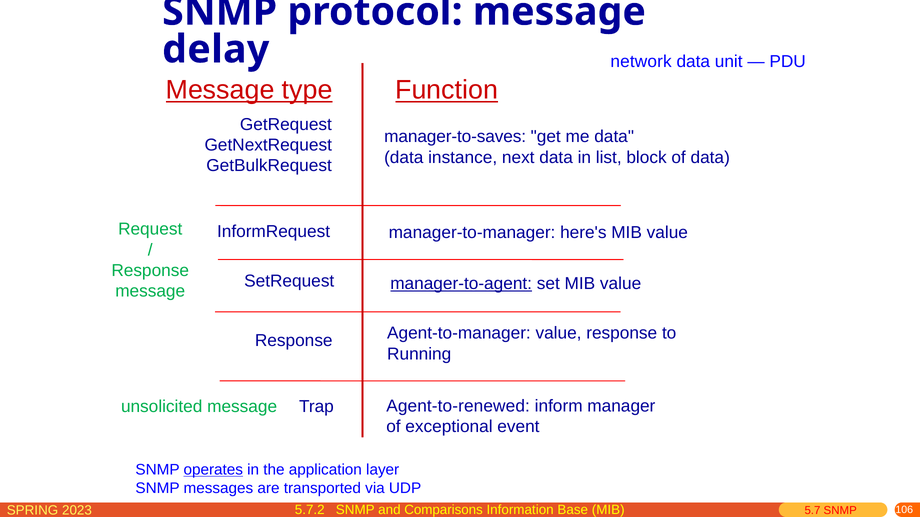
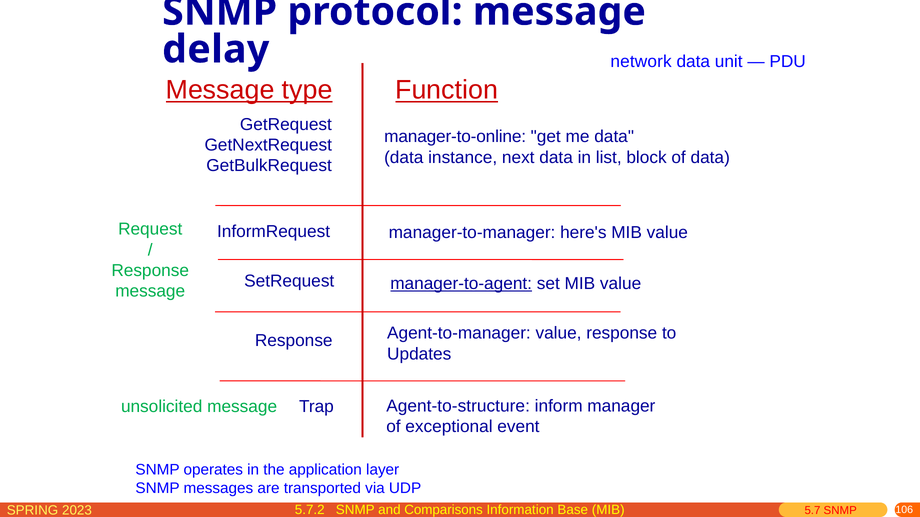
manager-to-saves: manager-to-saves -> manager-to-online (455, 137)
Running: Running -> Updates (419, 354)
Agent-to-renewed: Agent-to-renewed -> Agent-to-structure (458, 406)
operates underline: present -> none (213, 470)
